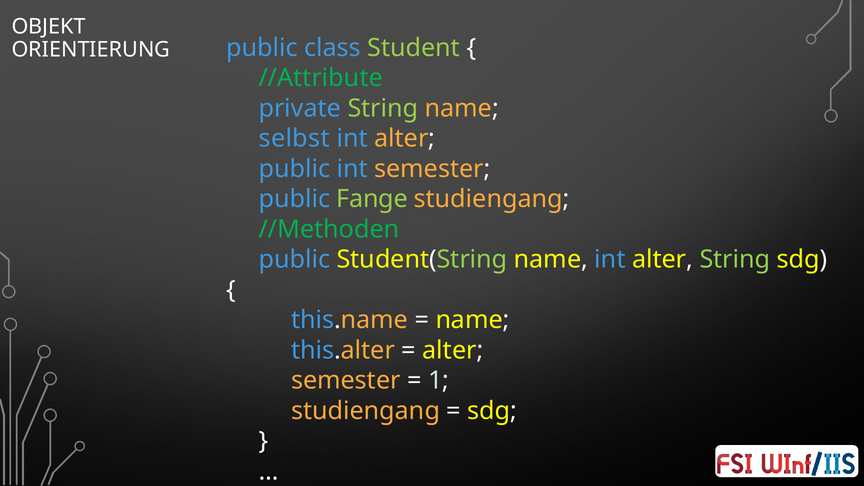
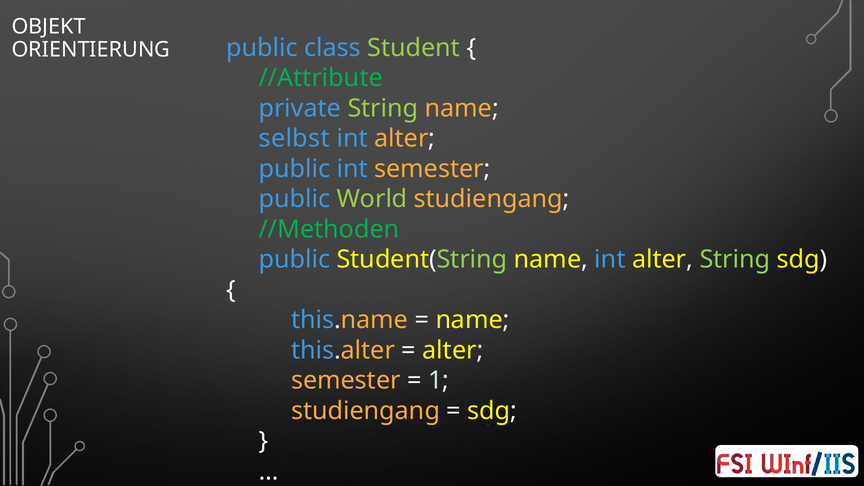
Fange: Fange -> World (372, 199)
